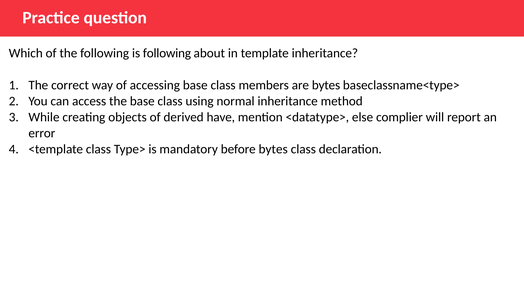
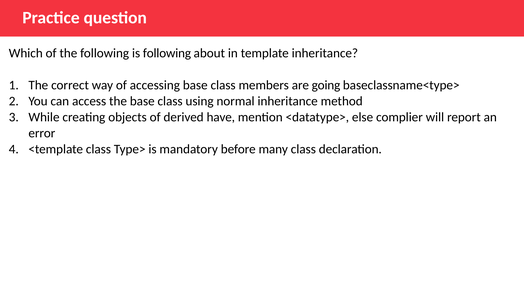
are bytes: bytes -> going (326, 85)
before bytes: bytes -> many (273, 149)
